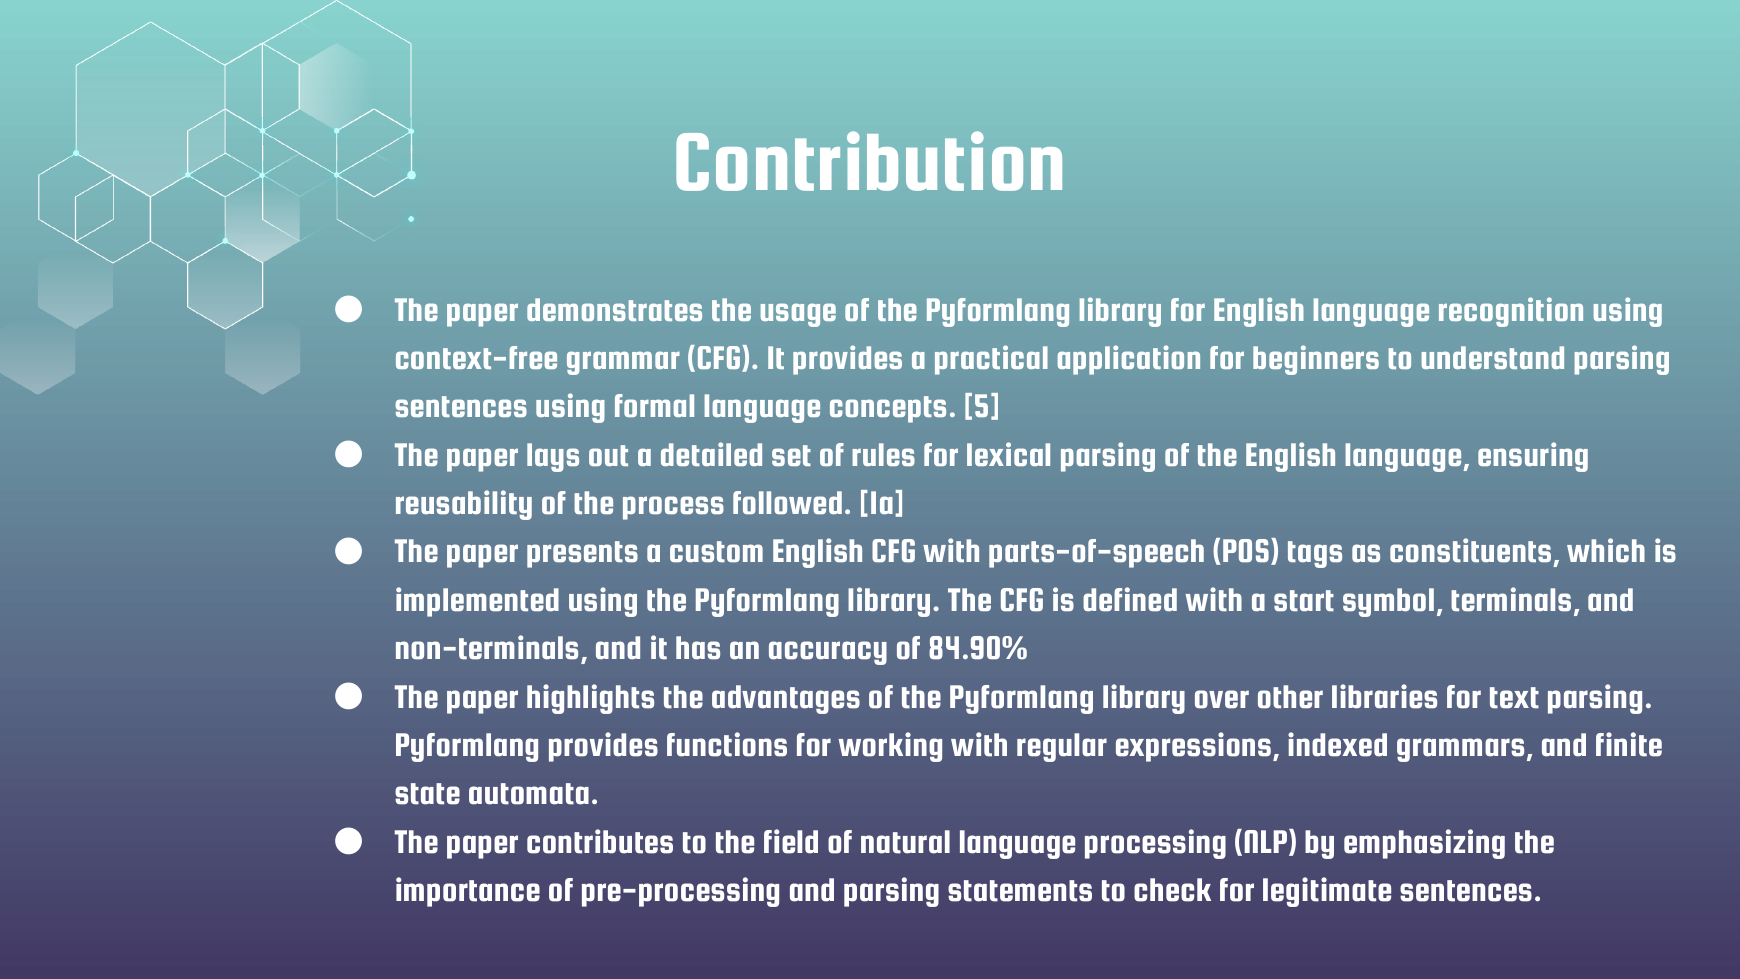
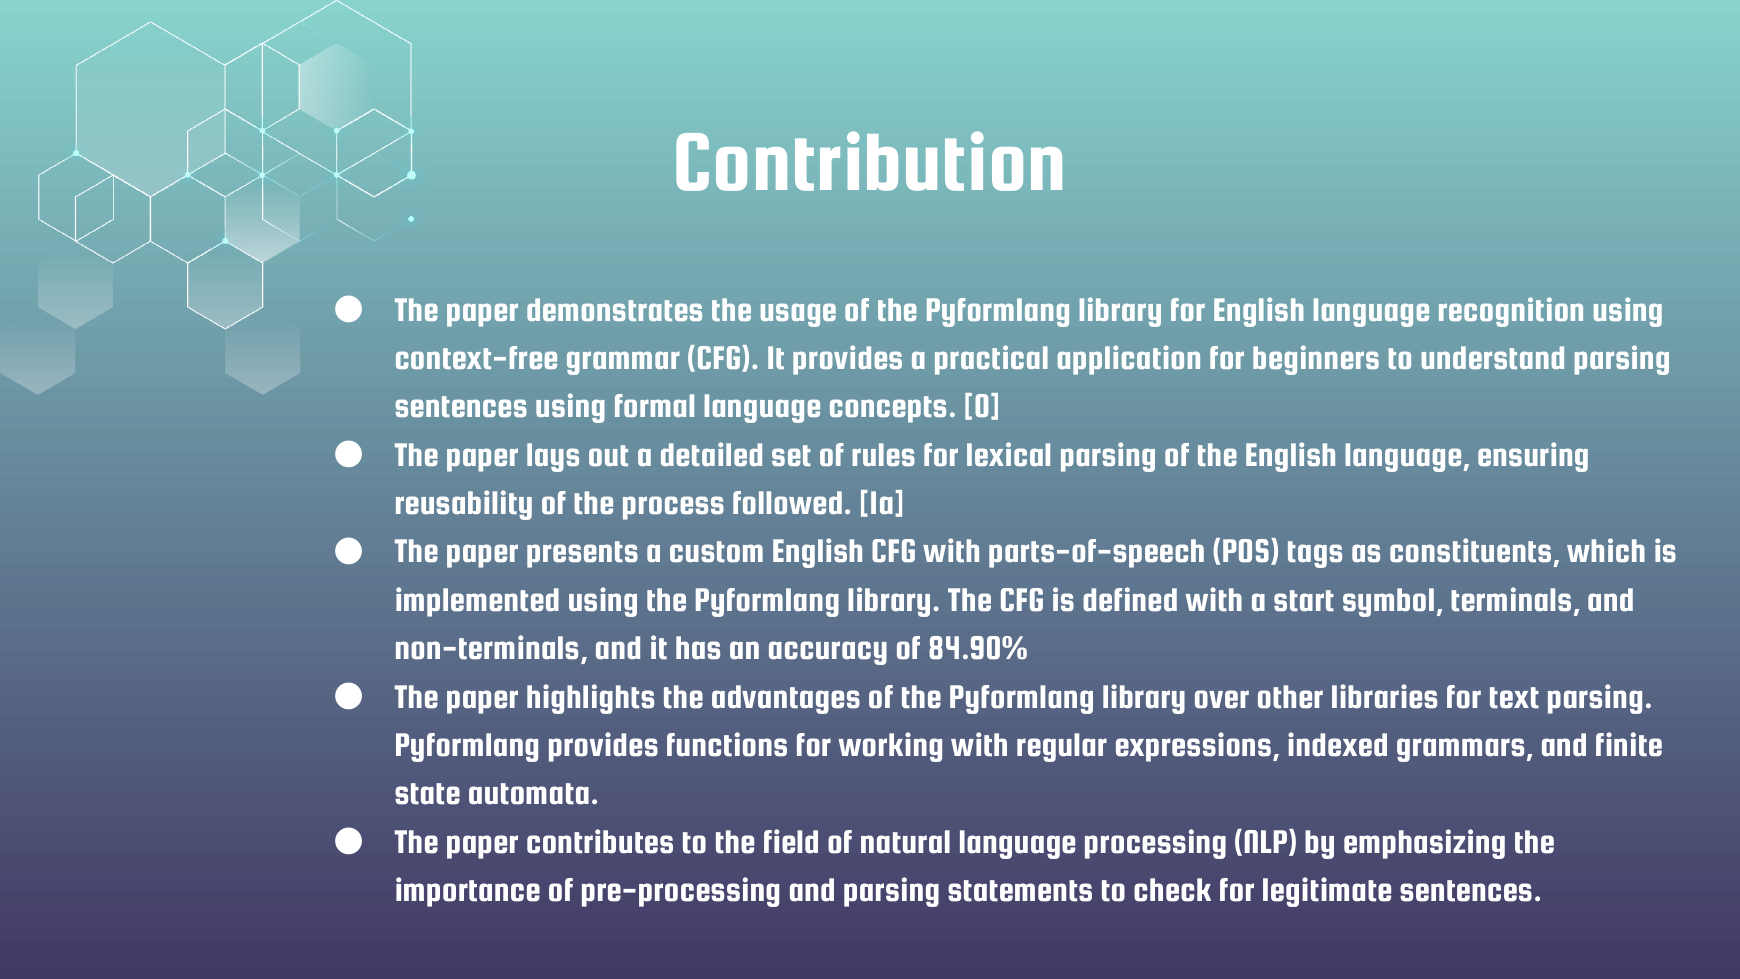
5: 5 -> 0 (982, 406)
